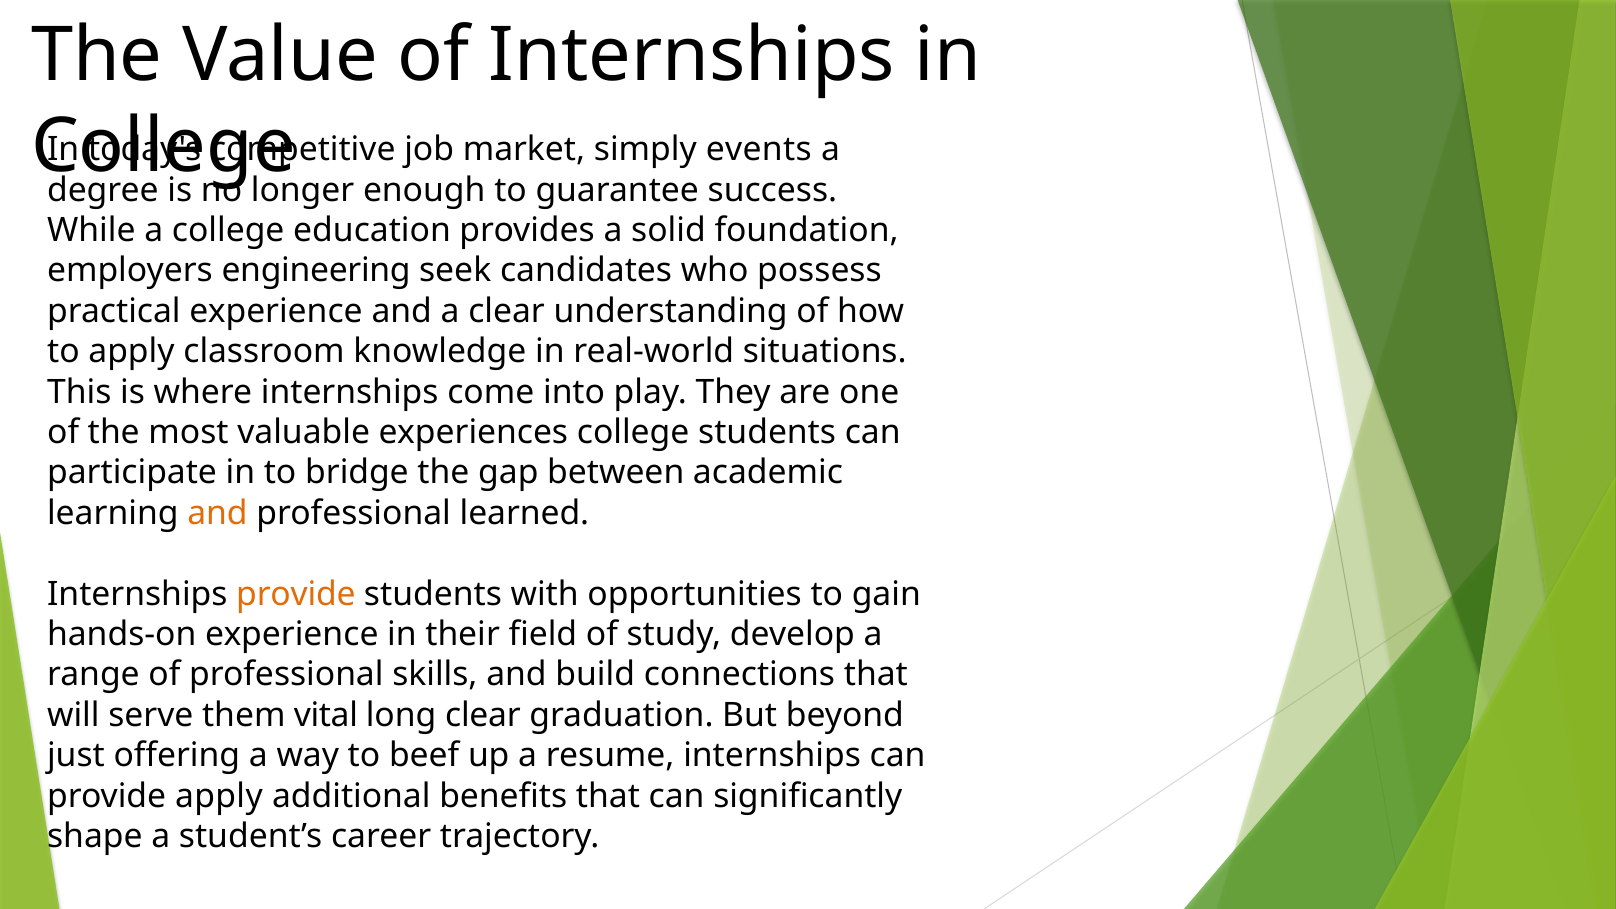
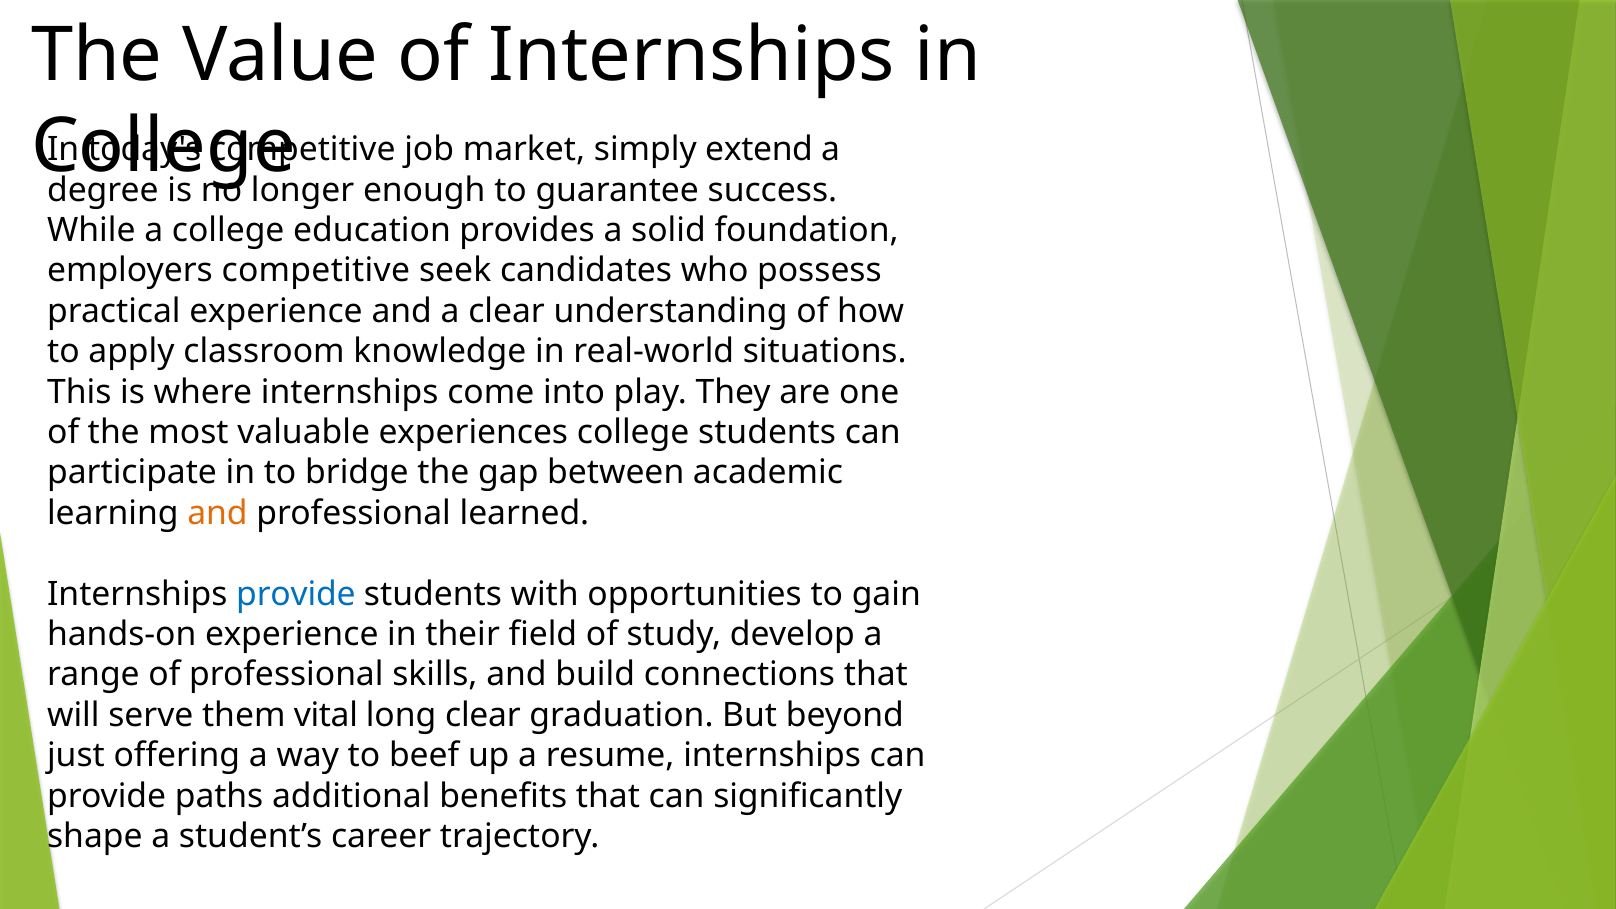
events: events -> extend (759, 150)
employers engineering: engineering -> competitive (316, 271)
provide colour: orange -> blue (296, 594)
provide apply: apply -> paths (219, 796)
